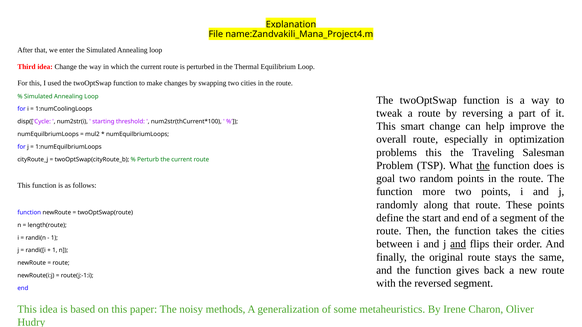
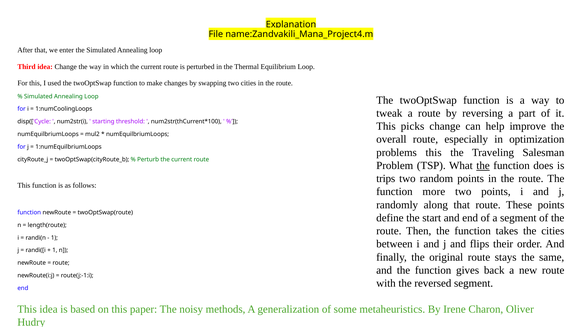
smart: smart -> picks (413, 126)
goal: goal -> trips (386, 179)
and underline: present -> none (458, 244)
